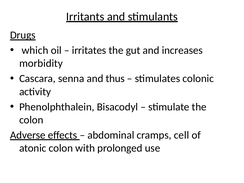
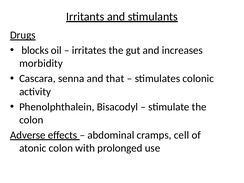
which: which -> blocks (35, 50)
thus: thus -> that (115, 79)
